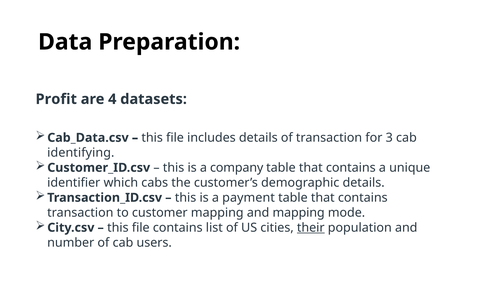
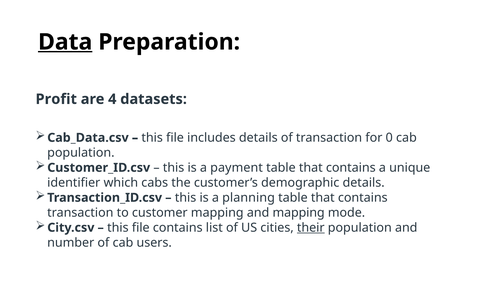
Data underline: none -> present (65, 42)
3: 3 -> 0 (389, 138)
identifying: identifying -> population (81, 153)
company: company -> payment (237, 168)
payment: payment -> planning (249, 198)
